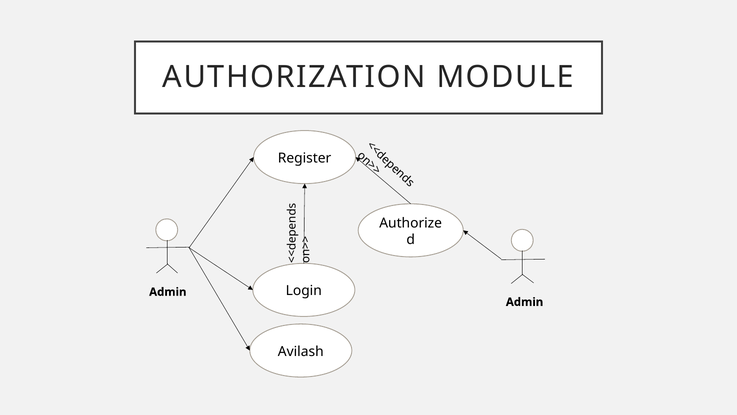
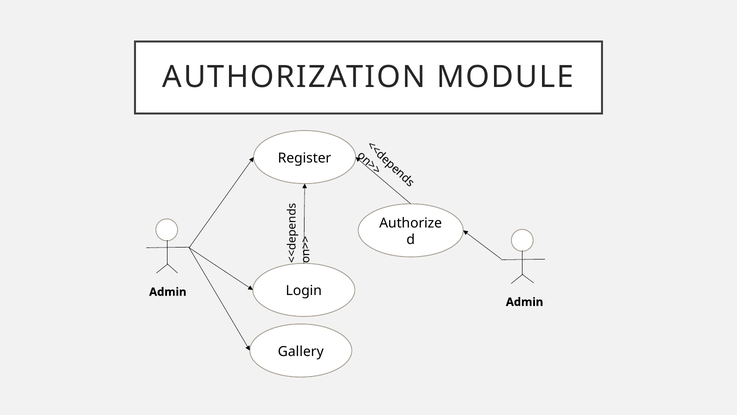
Avilash: Avilash -> Gallery (301, 351)
